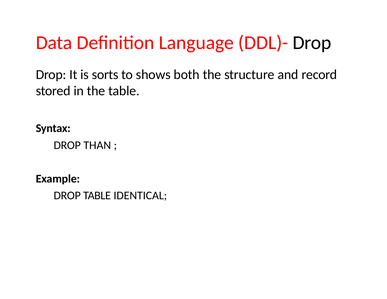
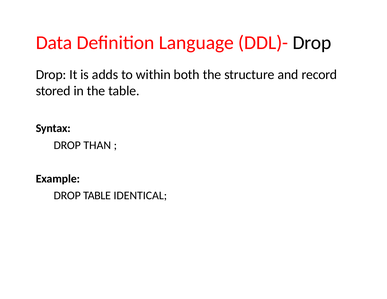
sorts: sorts -> adds (105, 75)
shows: shows -> within (153, 75)
